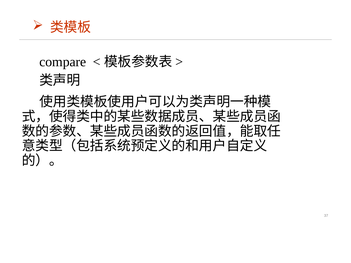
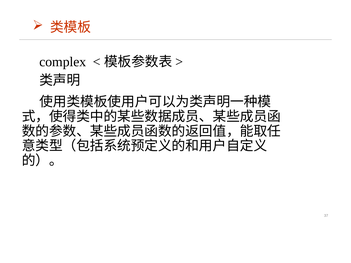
compare: compare -> complex (63, 62)
